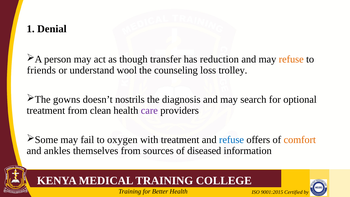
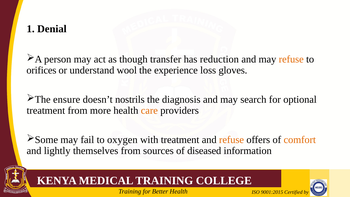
friends: friends -> orifices (41, 70)
counseling: counseling -> experience (176, 70)
trolley: trolley -> gloves (233, 70)
gowns: gowns -> ensure (67, 99)
clean: clean -> more (100, 110)
care colour: purple -> orange (149, 110)
refuse colour: blue -> orange (231, 140)
ankles: ankles -> lightly (57, 151)
